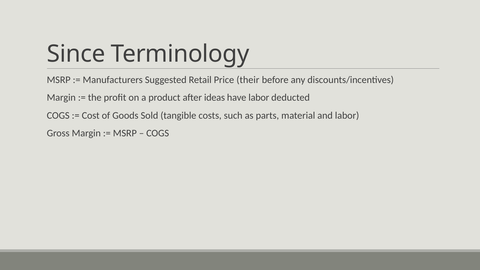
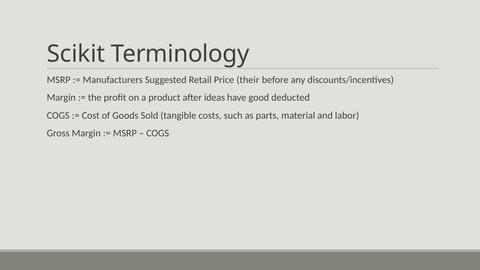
Since: Since -> Scikit (76, 54)
have labor: labor -> good (259, 98)
